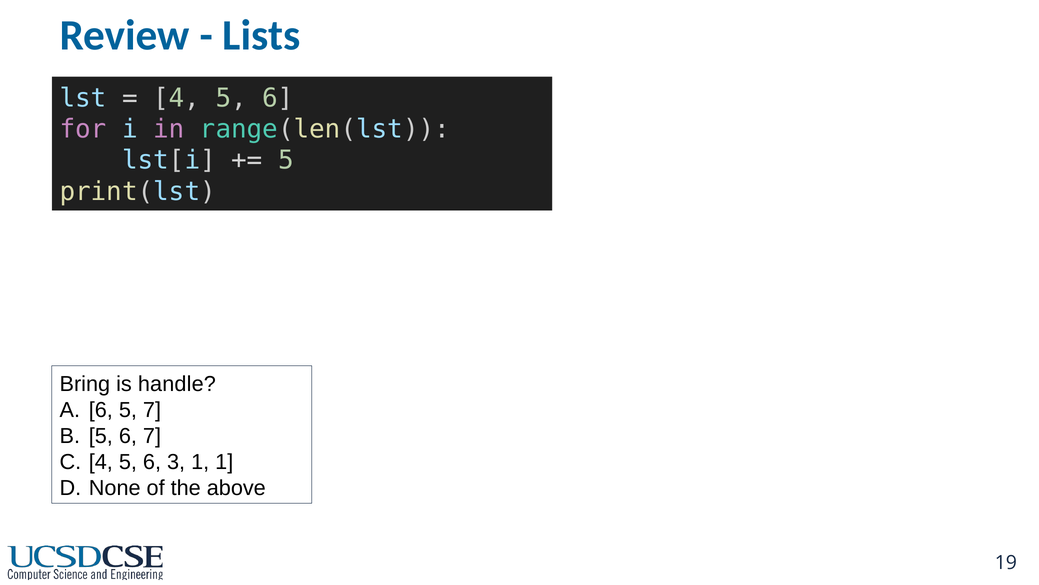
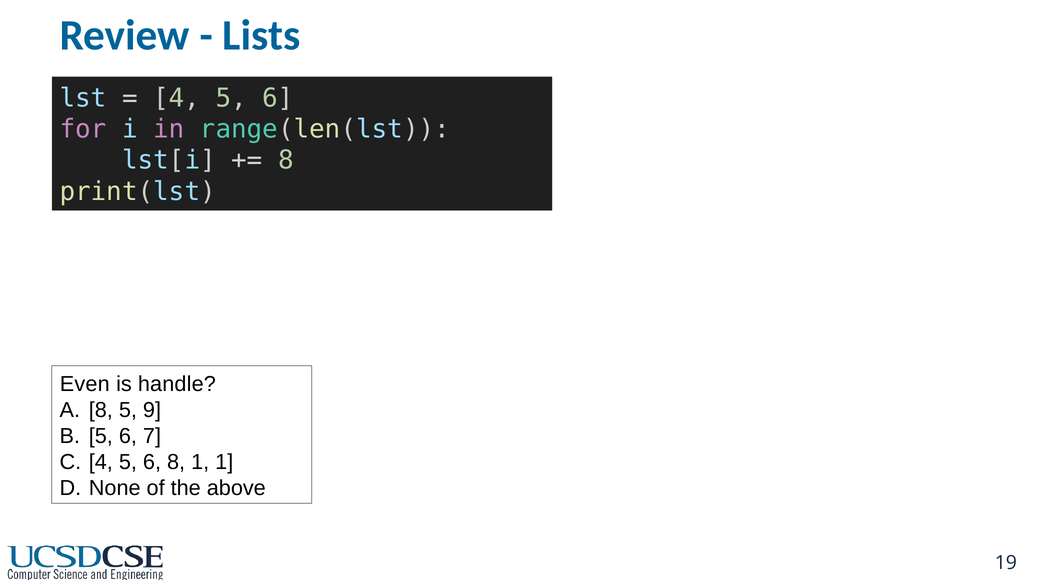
5: 5 -> 8 (286, 160)
Bring: Bring -> Even (85, 384)
6: 6 -> 8 (101, 410)
5 7: 7 -> 9 (152, 410)
6 3: 3 -> 8 (176, 462)
